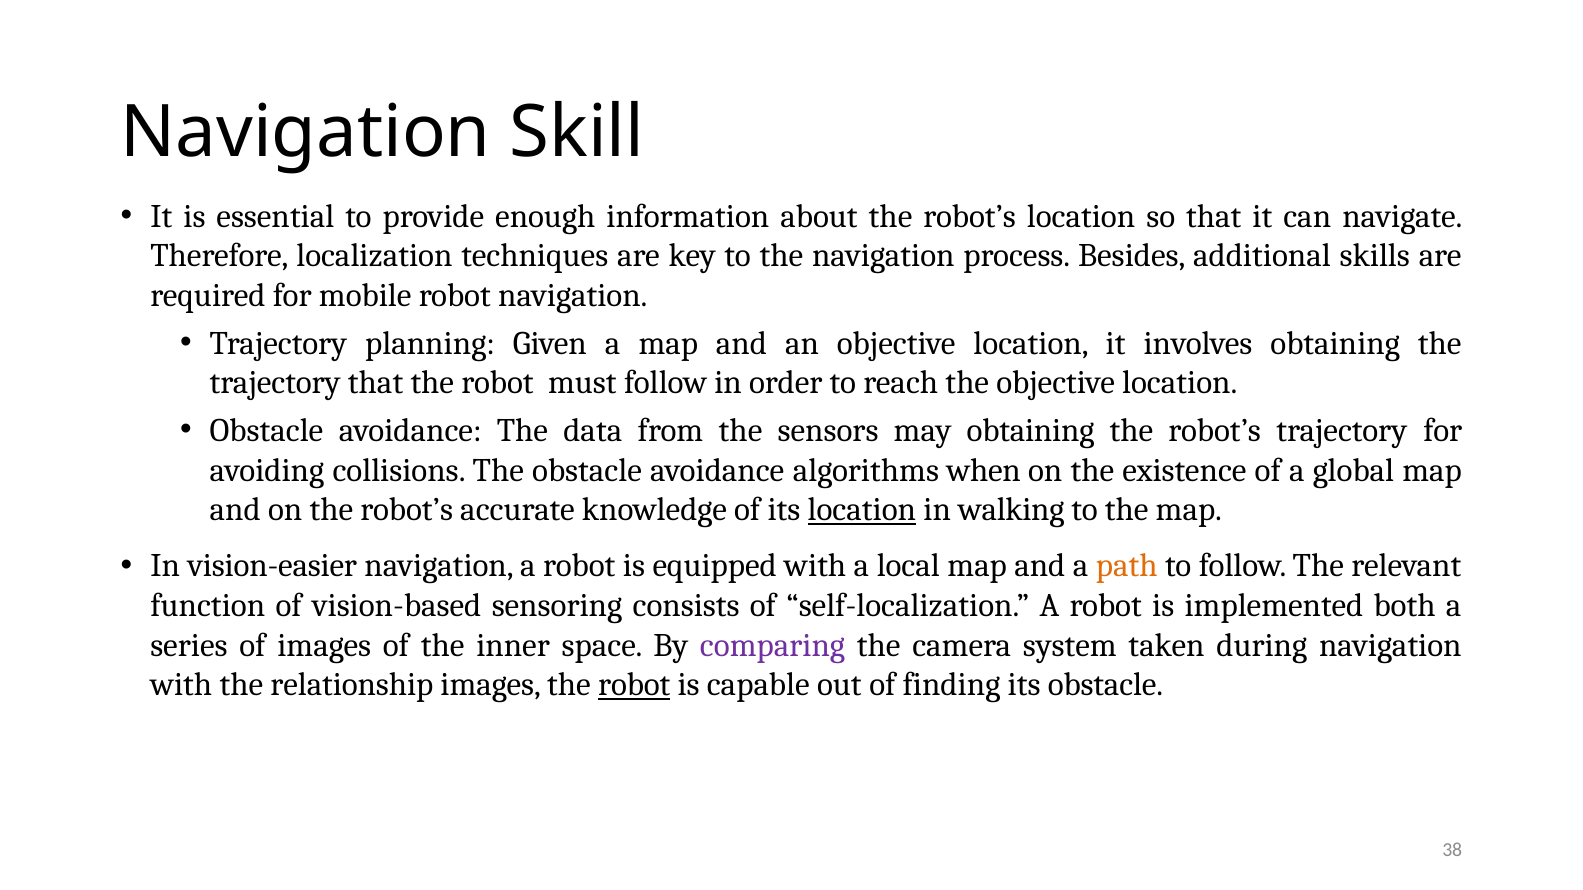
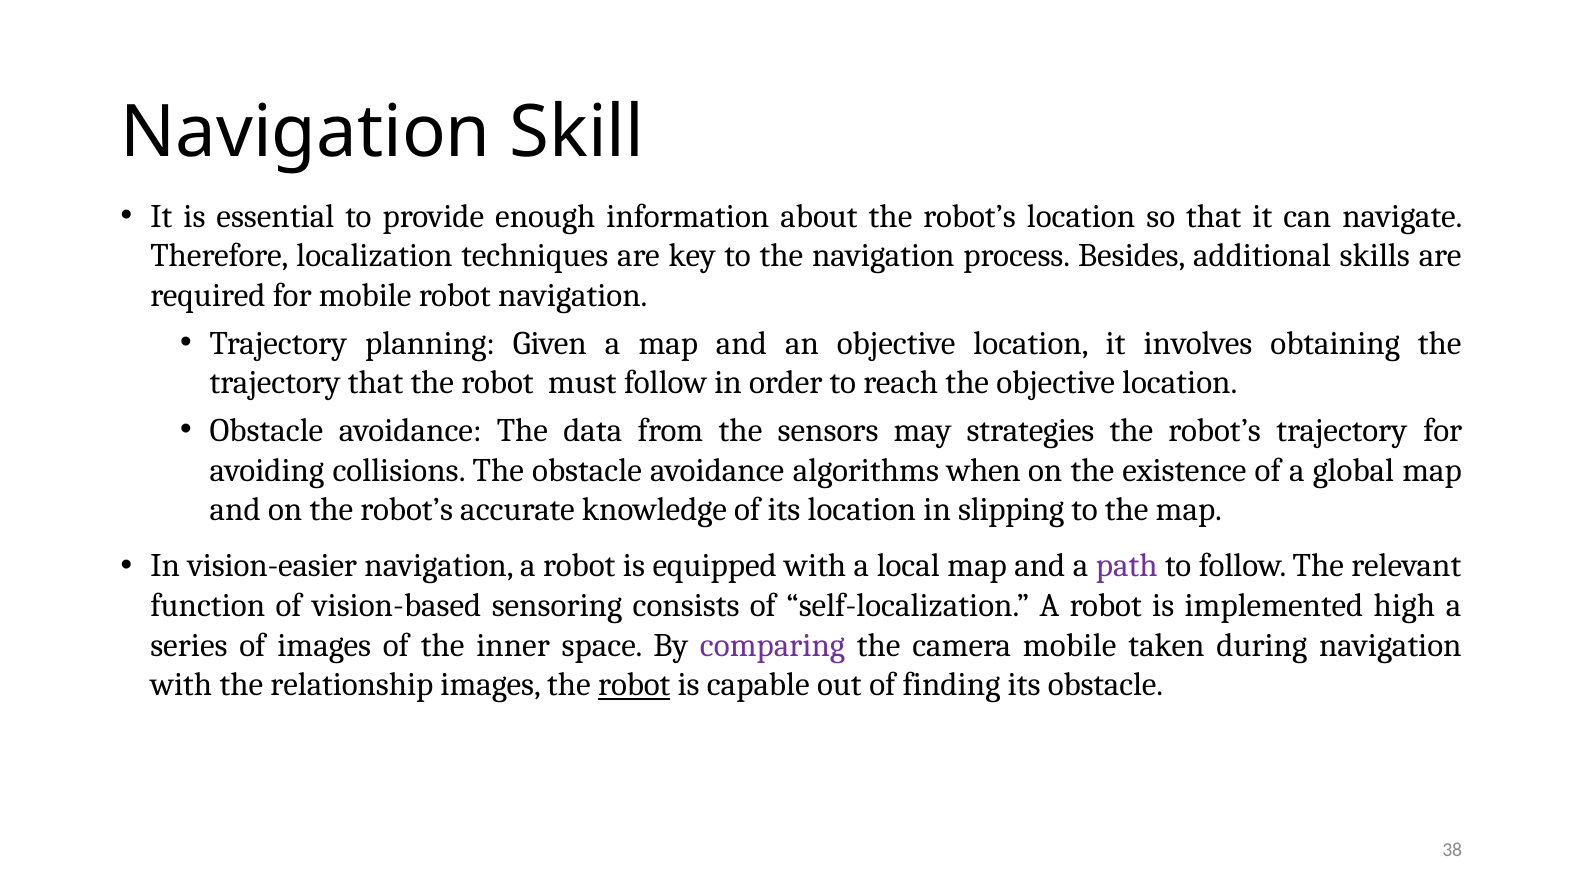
may obtaining: obtaining -> strategies (1031, 431)
location underline: present -> none (862, 510)
walking: walking -> slipping (1011, 510)
path colour: orange -> purple (1127, 566)
both: both -> high (1404, 606)
camera system: system -> mobile (1070, 645)
